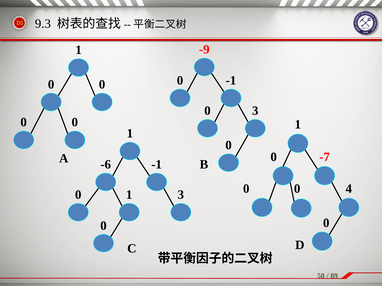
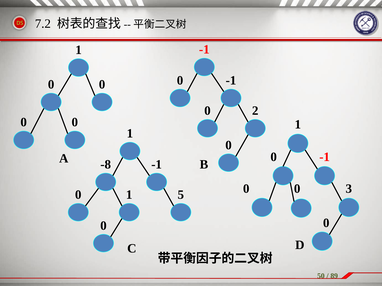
9.3: 9.3 -> 7.2 (43, 24)
-9: -9 -> -1 (204, 50)
3: 3 -> 2 (255, 111)
-7: -7 -> -1 (325, 157)
-6: -6 -> -8 (106, 165)
4: 4 -> 3 (349, 189)
3: 3 -> 5 (181, 195)
